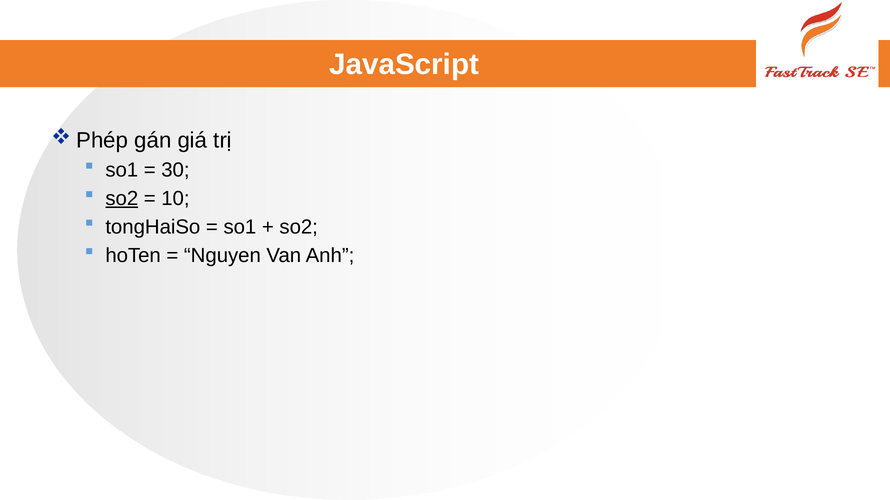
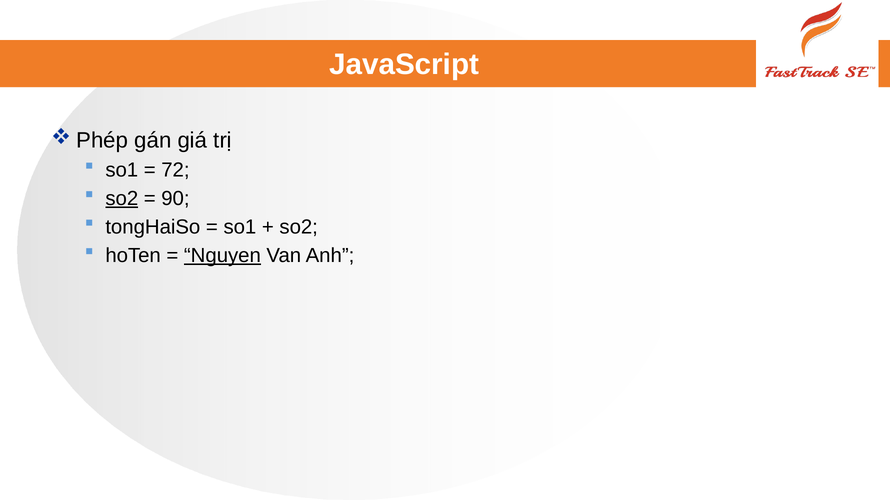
30: 30 -> 72 (175, 170)
10: 10 -> 90 (175, 199)
Nguyen underline: none -> present (222, 256)
